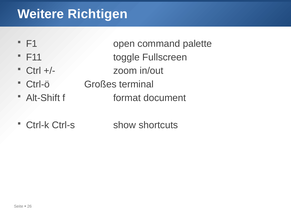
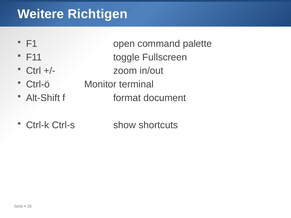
Großes: Großes -> Monitor (100, 84)
